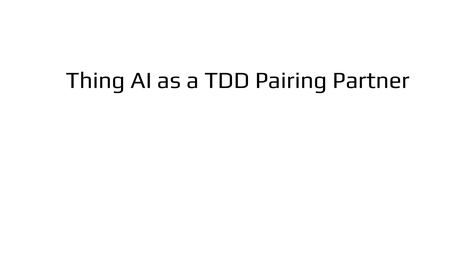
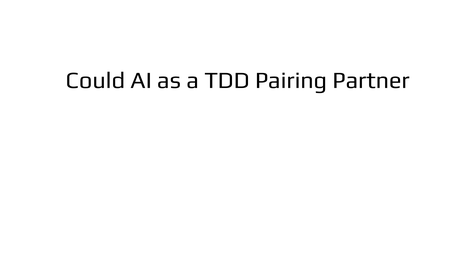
Thing: Thing -> Could (95, 81)
